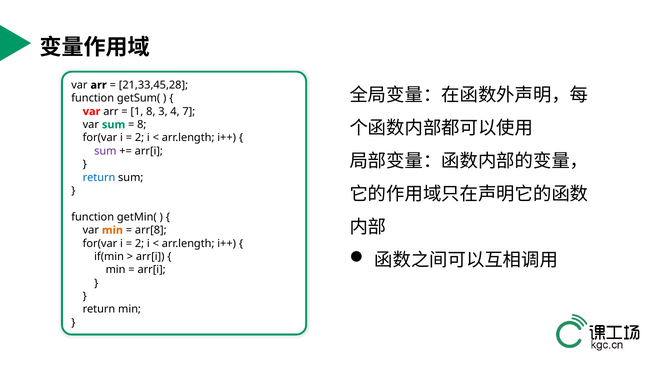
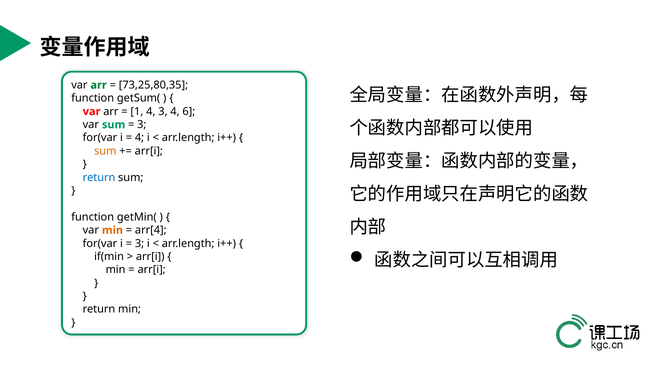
arr colour: black -> green (99, 85)
21,33,45,28: 21,33,45,28 -> 73,25,80,35 (153, 85)
1 8: 8 -> 4 (151, 112)
7: 7 -> 6 (189, 112)
8: 8 -> 3 (142, 125)
2: 2 -> 4 (140, 138)
sum colour: purple -> orange (105, 151)
arr[8: arr[8 -> arr[4 (151, 230)
2: 2 -> 3 (140, 244)
